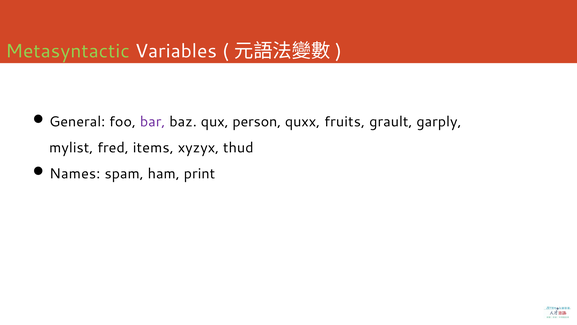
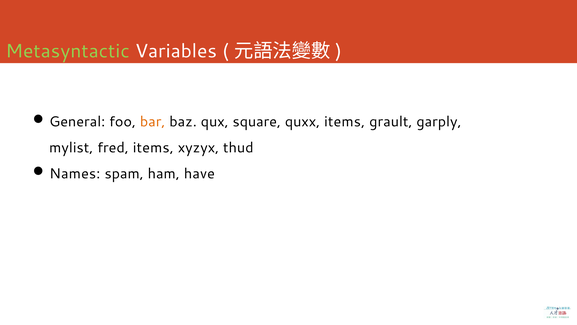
bar colour: purple -> orange (153, 122)
person: person -> square (257, 122)
quxx fruits: fruits -> items (345, 122)
print: print -> have (199, 173)
